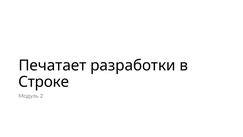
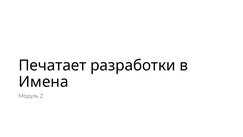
Строке: Строке -> Имена (44, 82)
